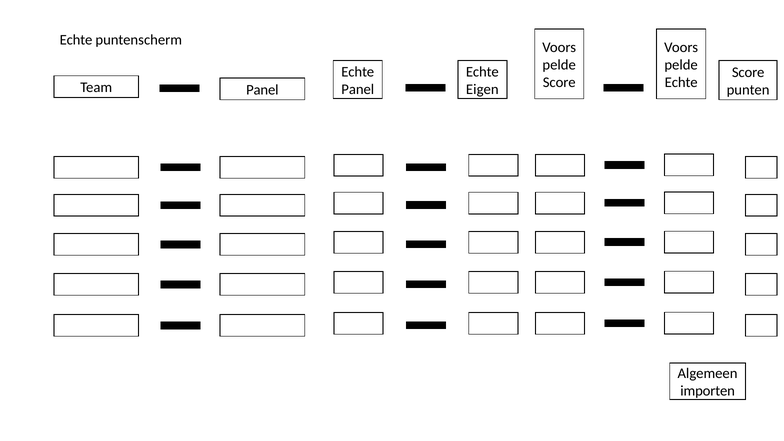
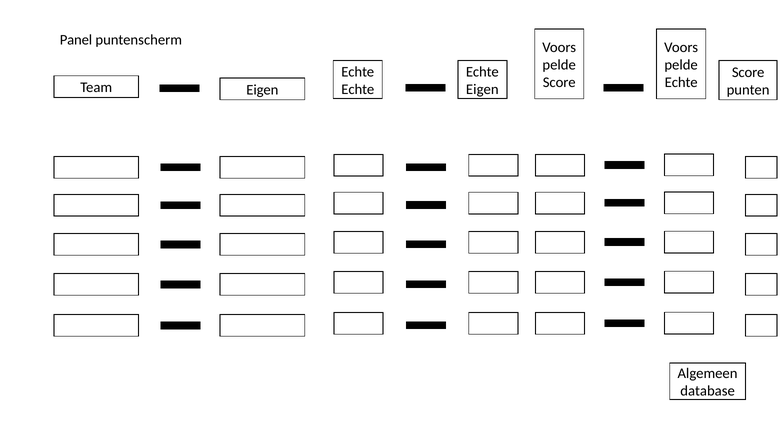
Echte: Echte -> Panel (76, 40)
Team Panel: Panel -> Eigen (262, 90)
Panel: Panel -> Echte (358, 89)
importen: importen -> database (708, 391)
